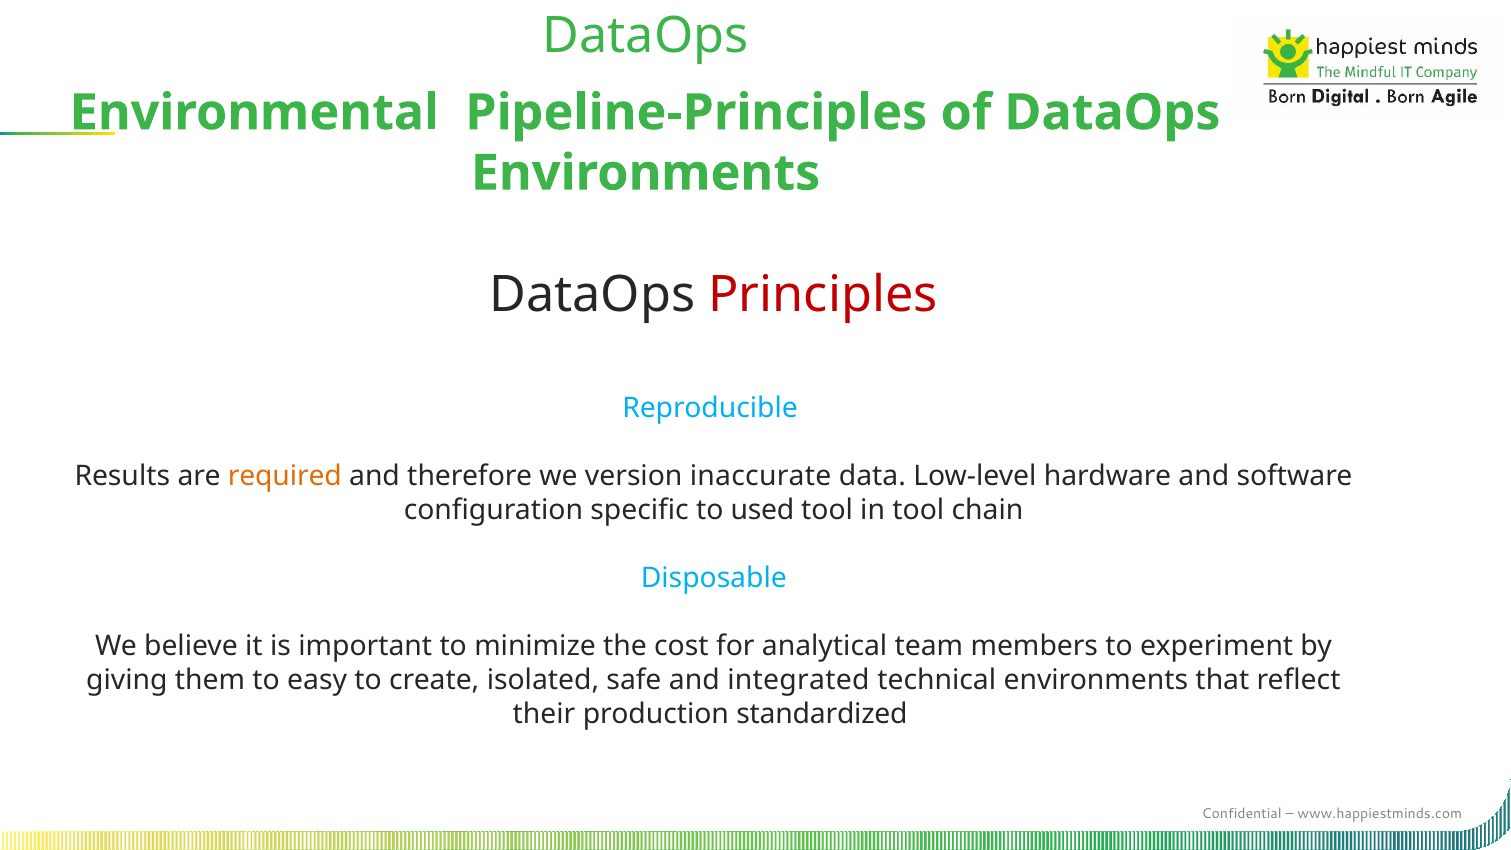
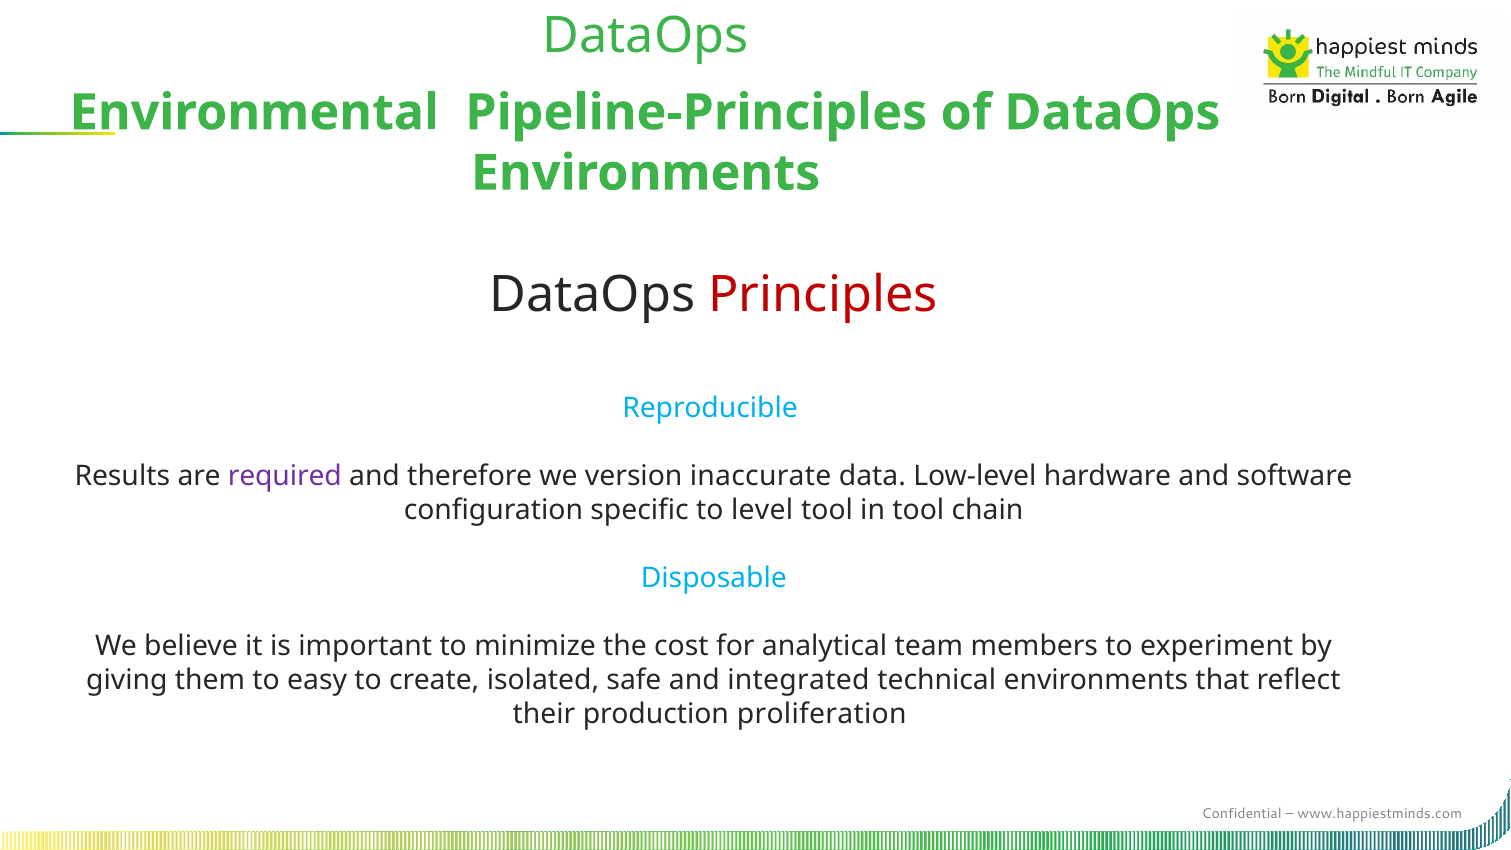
required colour: orange -> purple (285, 476)
used: used -> level (762, 510)
standardized: standardized -> proliferation (822, 714)
